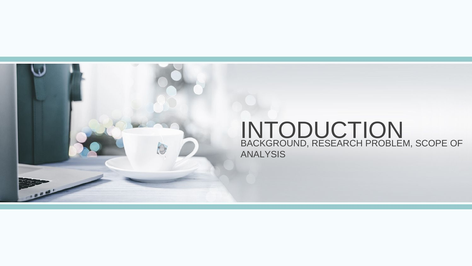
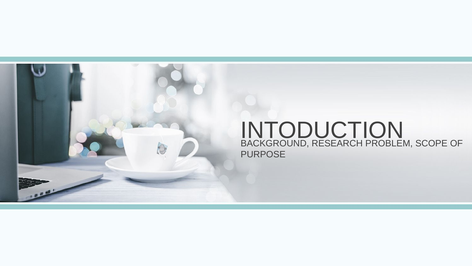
ANALYSIS: ANALYSIS -> PURPOSE (263, 154)
